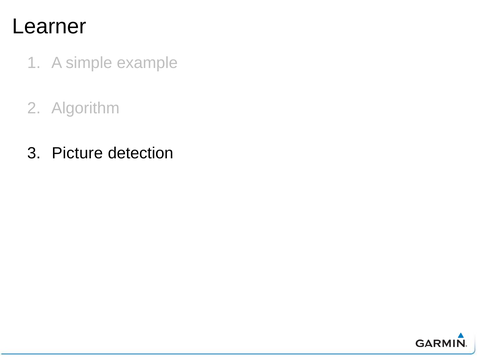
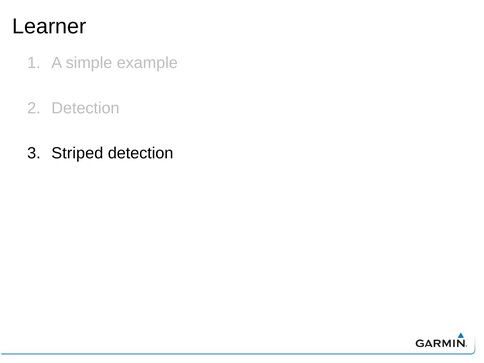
Algorithm: Algorithm -> Detection (85, 108)
Picture: Picture -> Striped (77, 153)
